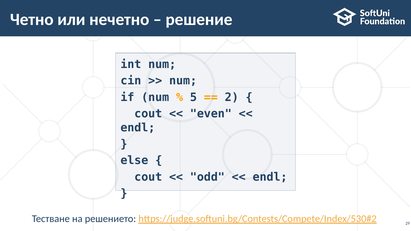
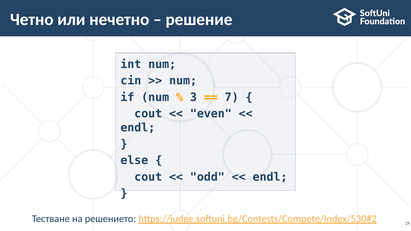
5: 5 -> 3 (193, 97)
2: 2 -> 7 (232, 97)
